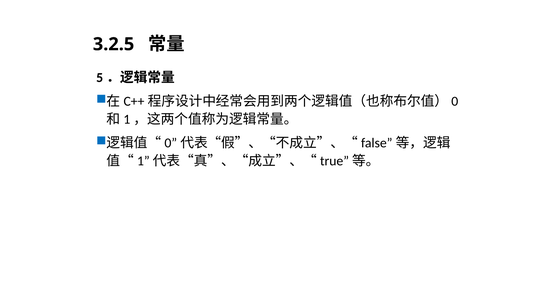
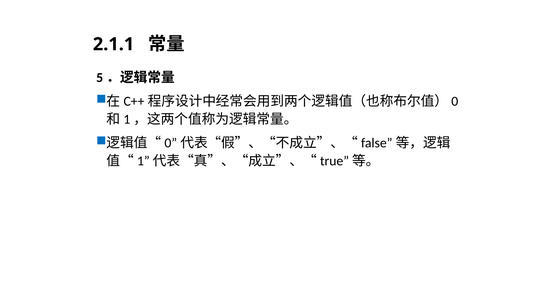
3.2.5: 3.2.5 -> 2.1.1 (114, 44)
